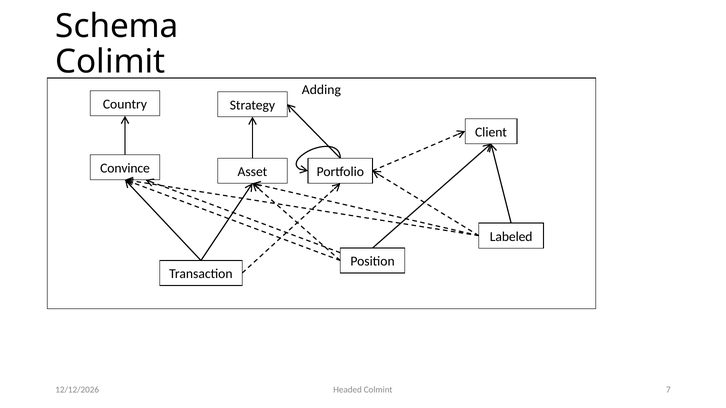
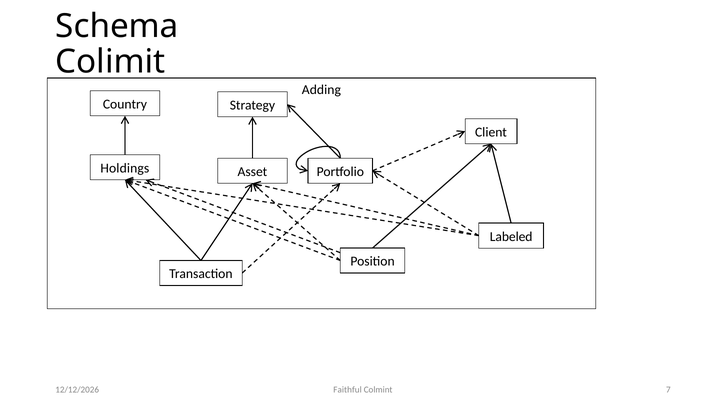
Convince: Convince -> Holdings (125, 168)
Headed: Headed -> Faithful (348, 390)
